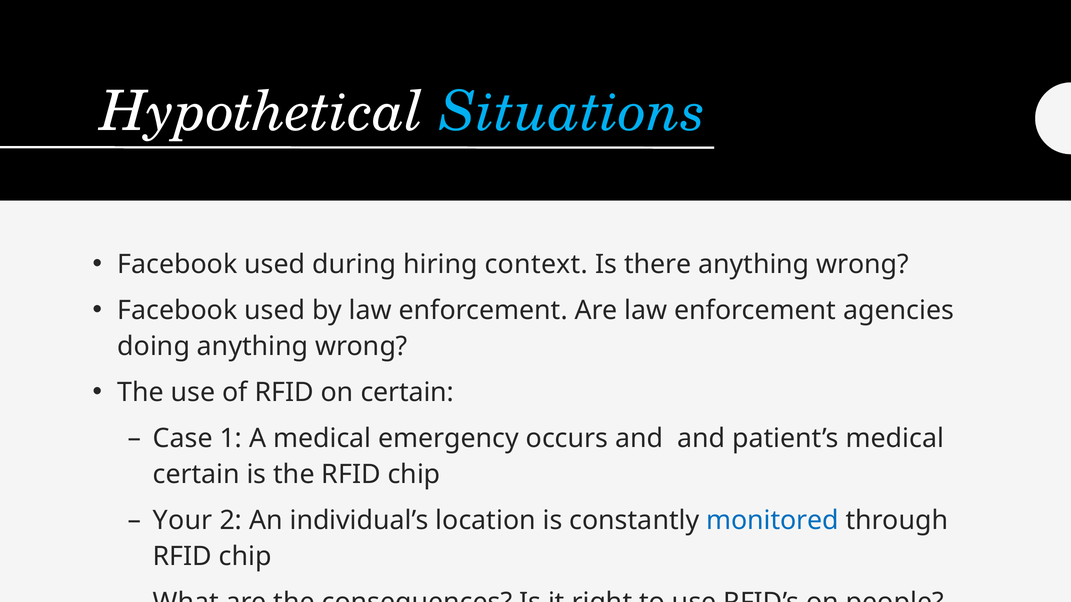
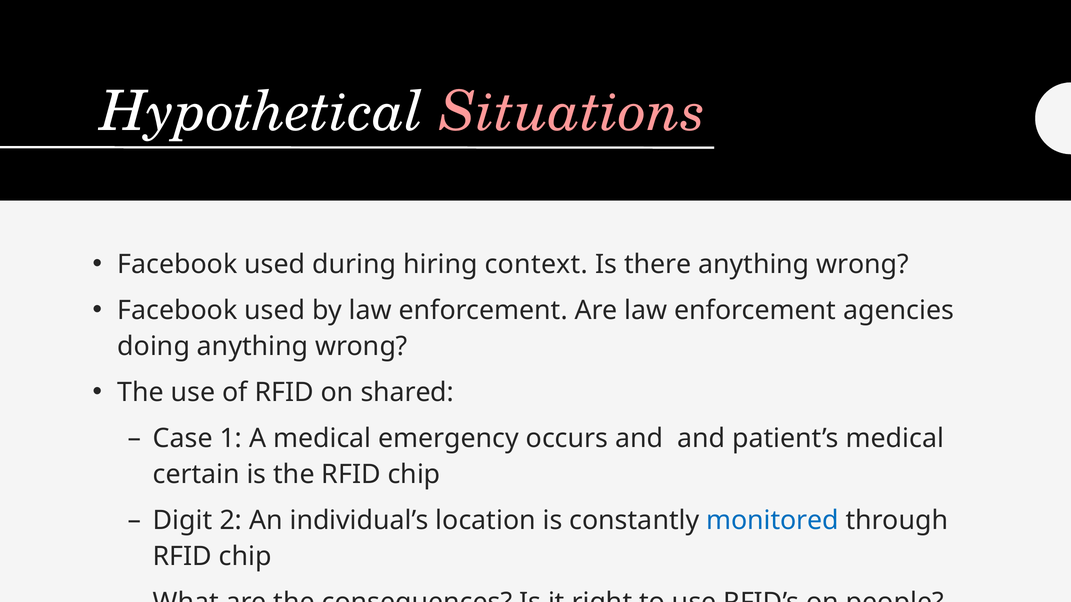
Situations colour: light blue -> pink (572, 112)
on certain: certain -> shared (407, 393)
Your: Your -> Digit (183, 521)
